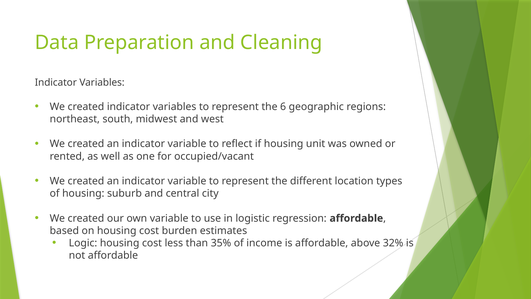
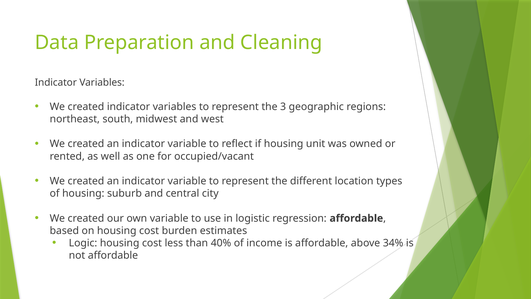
6: 6 -> 3 (283, 107)
35%: 35% -> 40% (221, 243)
32%: 32% -> 34% (393, 243)
